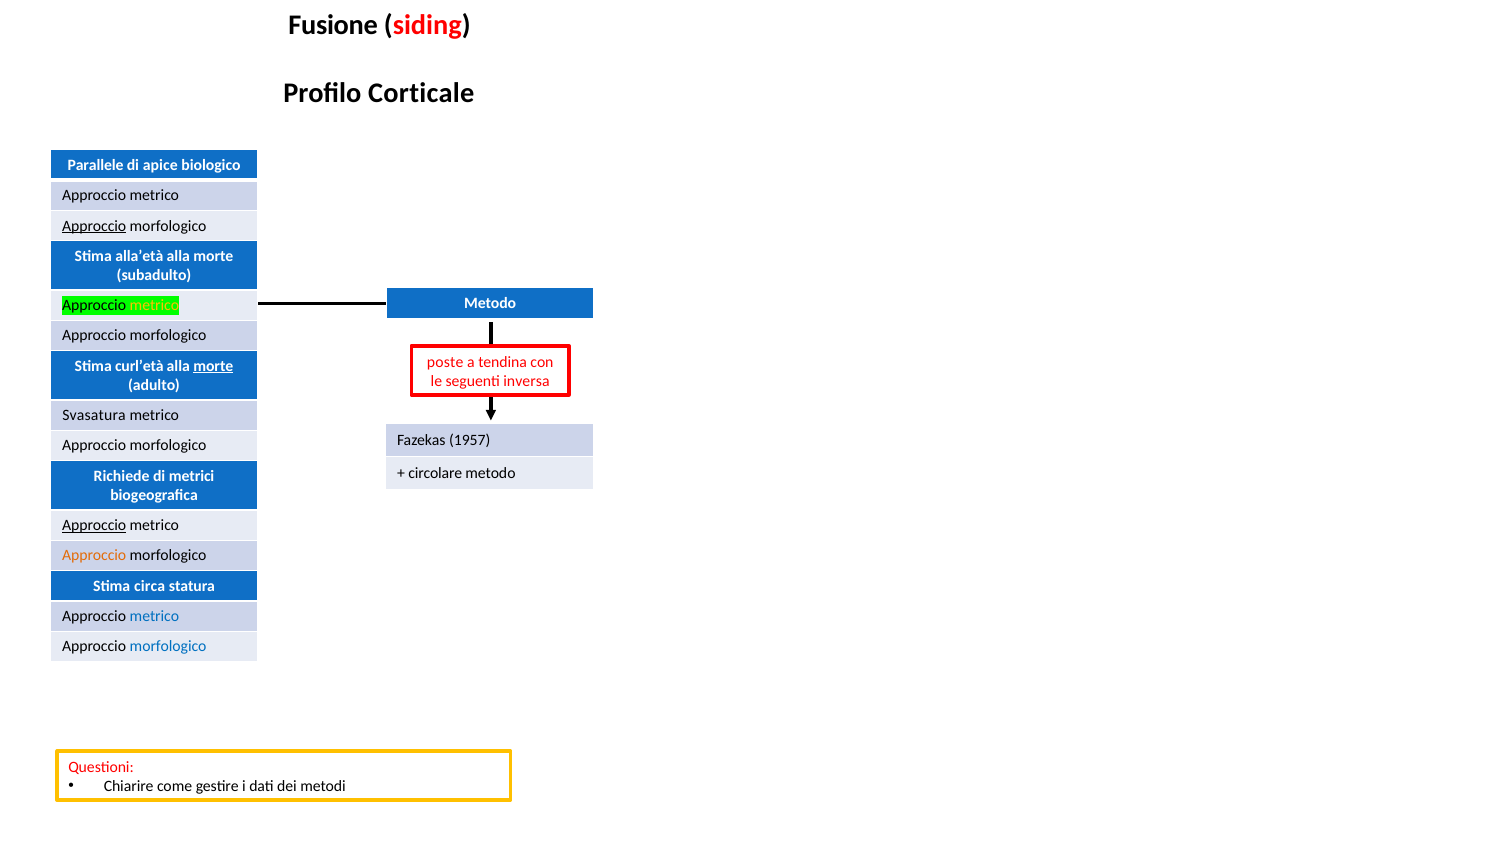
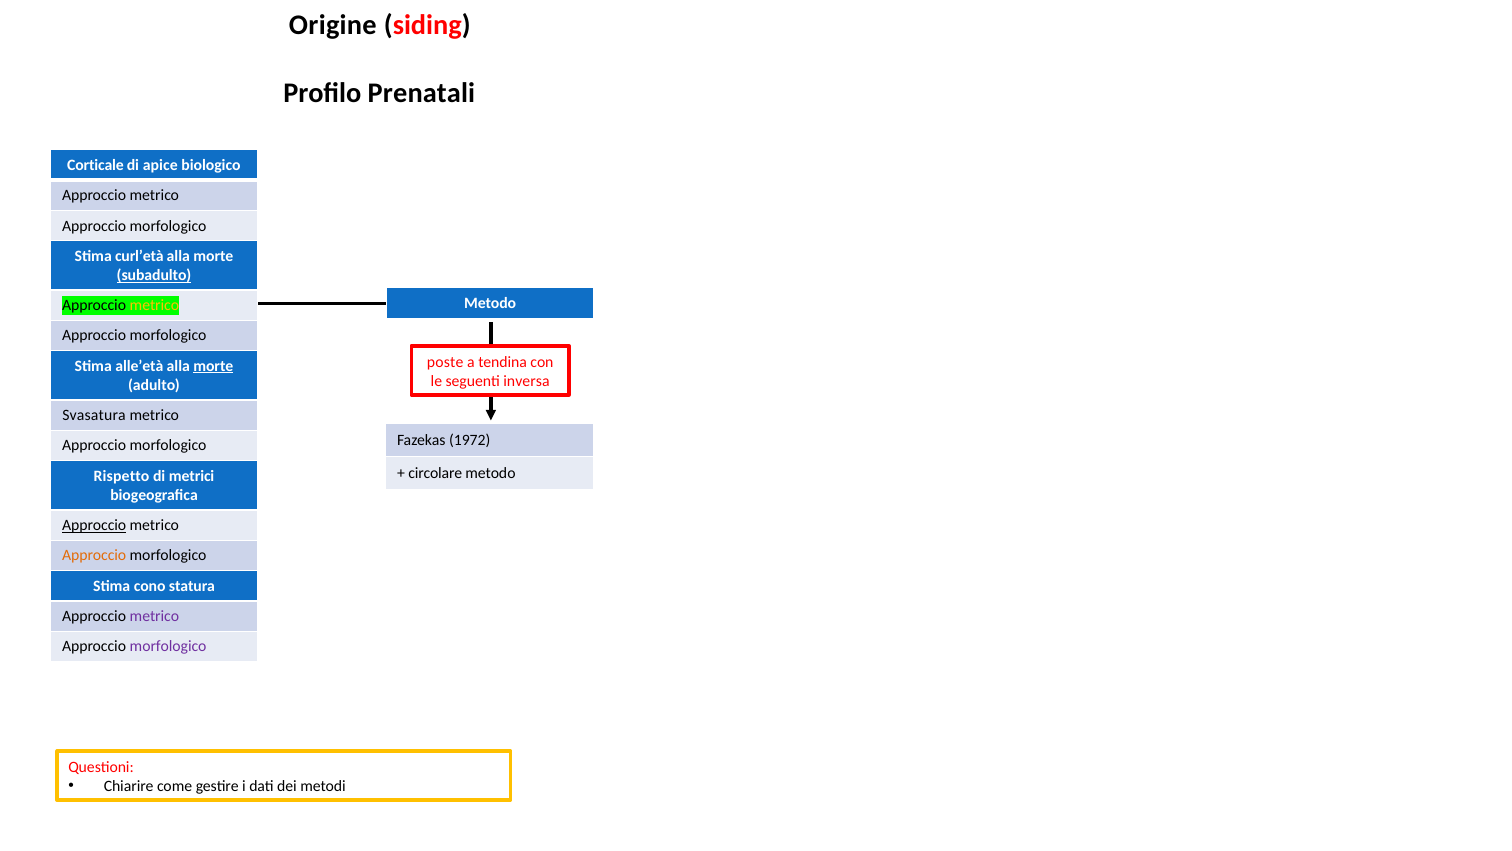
Fusione: Fusione -> Origine (333, 25)
Corticale: Corticale -> Prenatali (421, 93)
Parallele: Parallele -> Corticale (96, 165)
Approccio underline: present -> none (94, 226)
alla’età: alla’età -> curl’età (139, 256)
subadulto underline: none -> present (154, 275)
curl’età: curl’età -> alle’età (139, 366)
1957: 1957 -> 1972 (470, 440)
Richiede: Richiede -> Rispetto (122, 476)
circa: circa -> cono (150, 586)
metrico colour: blue -> purple (154, 616)
morfologico colour: blue -> purple (168, 646)
